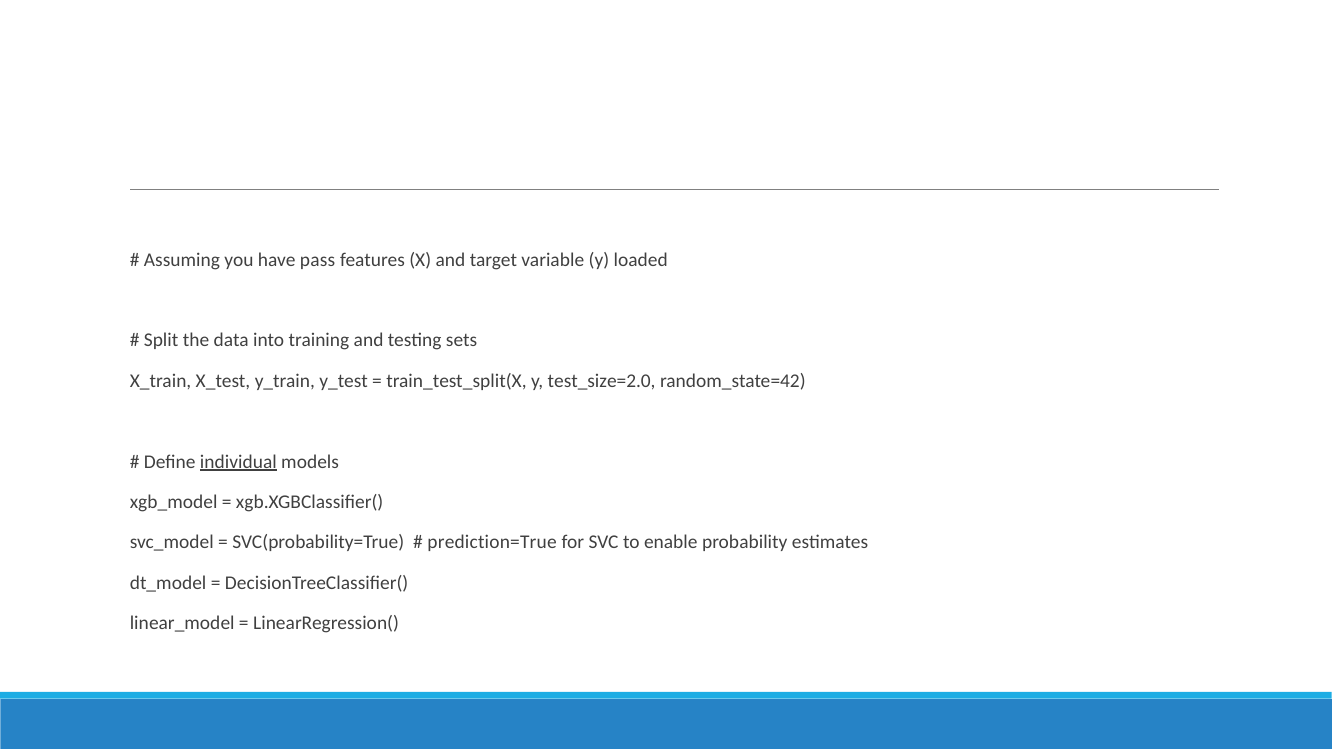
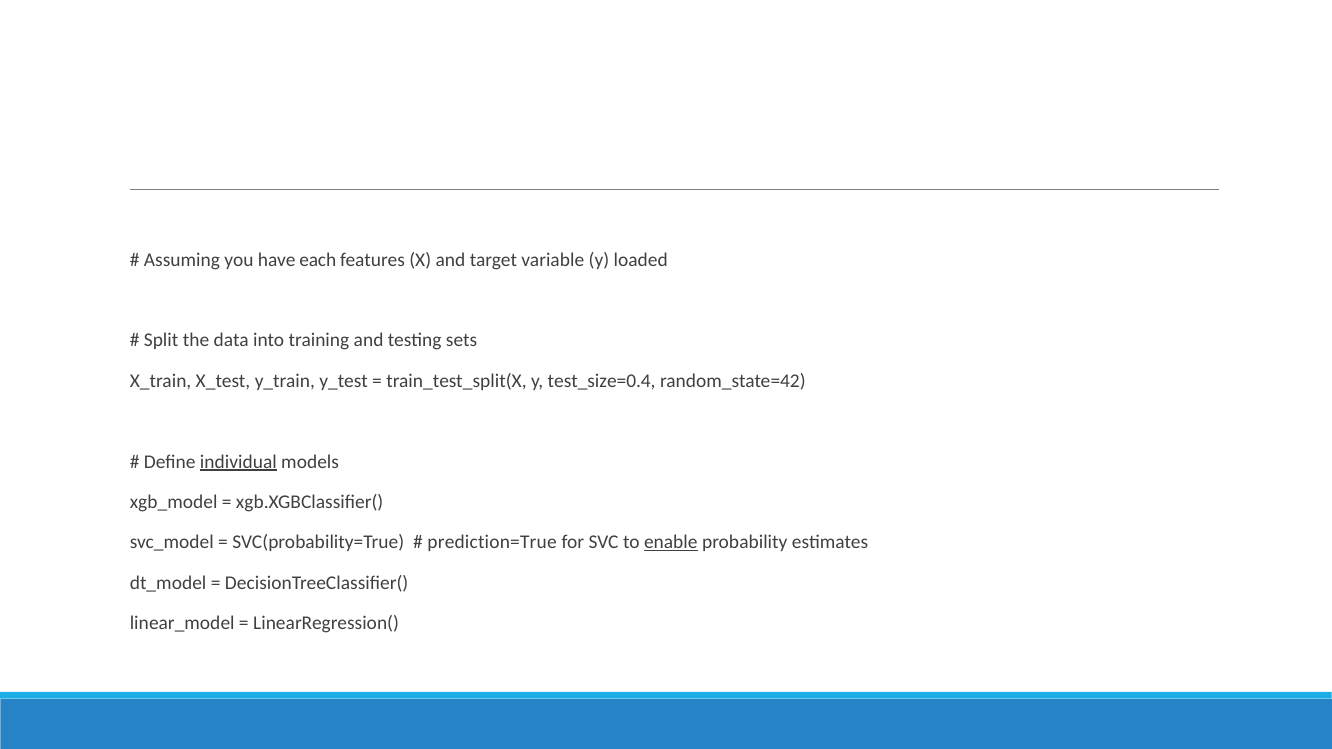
pass: pass -> each (318, 260)
test_size=2.0: test_size=2.0 -> test_size=0.4 (602, 381)
enable underline: none -> present (671, 543)
